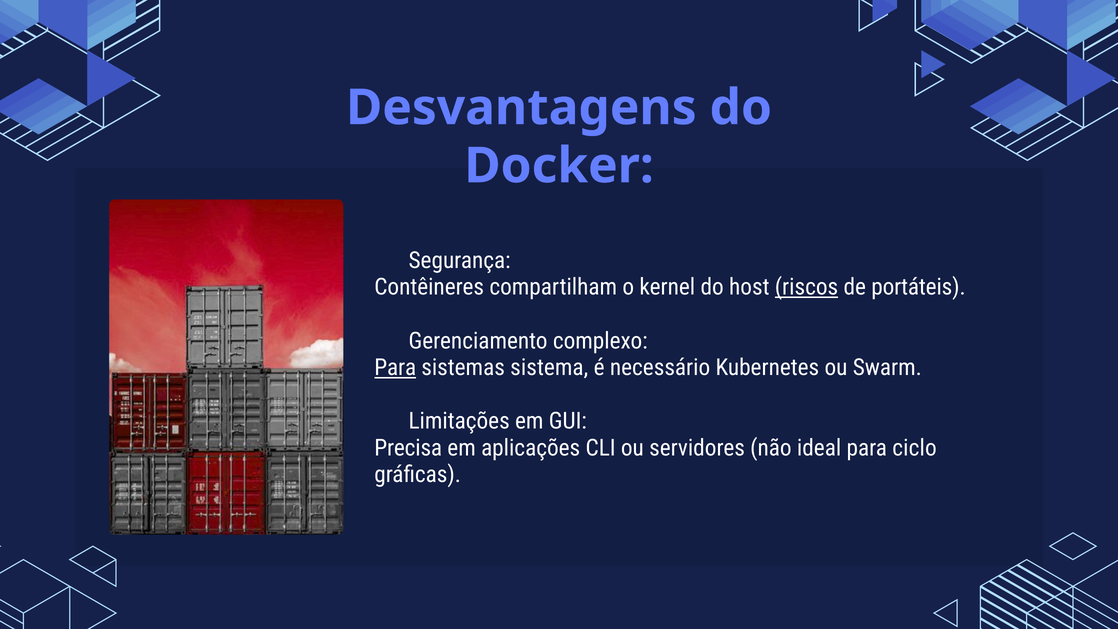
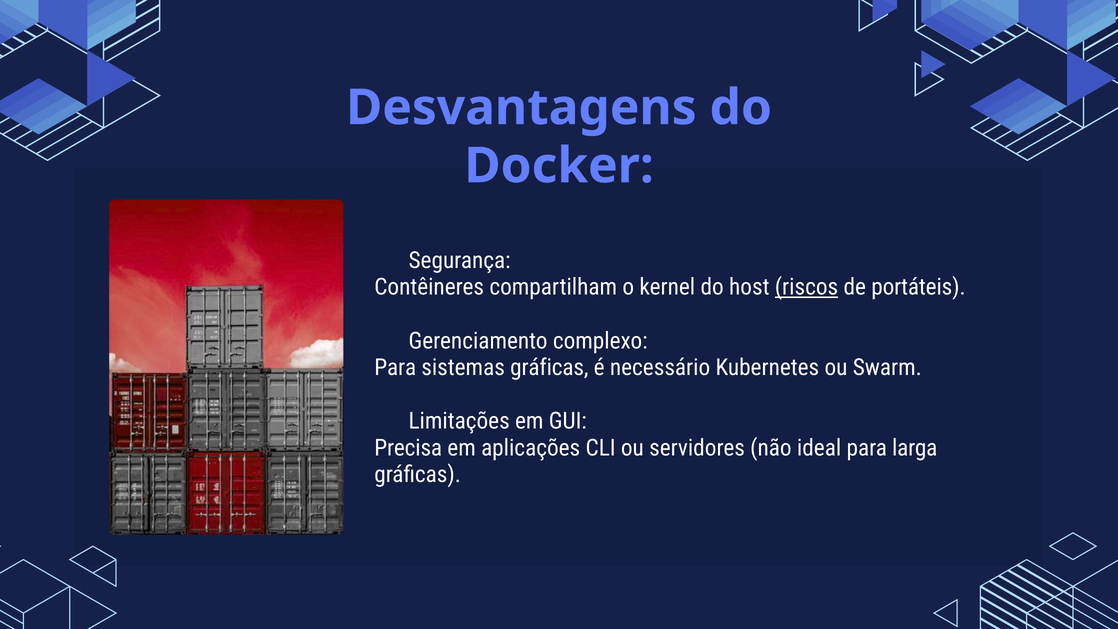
Para underline: present -> none (395, 368)
sistemas sistema: sistema -> gráficas (549, 368)
ciclo: ciclo -> larga (915, 448)
